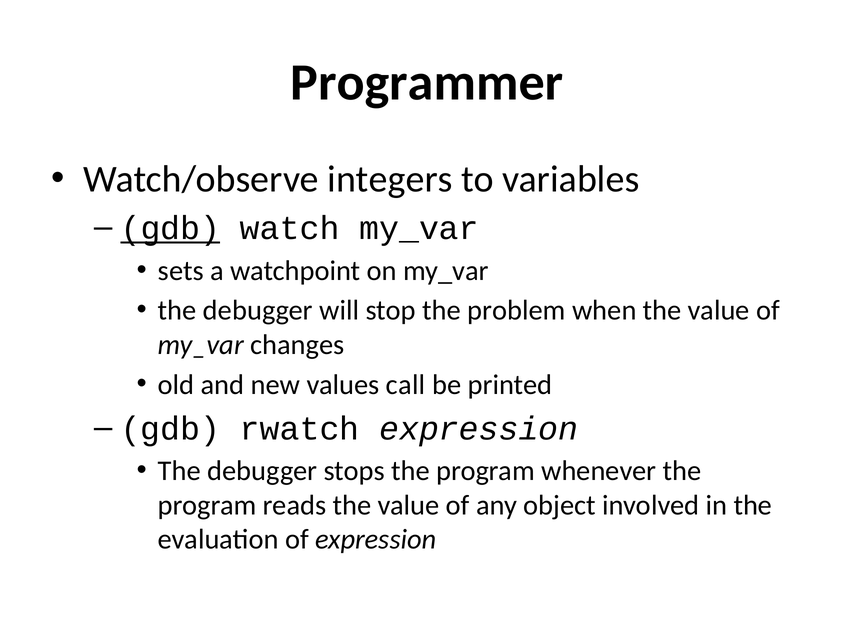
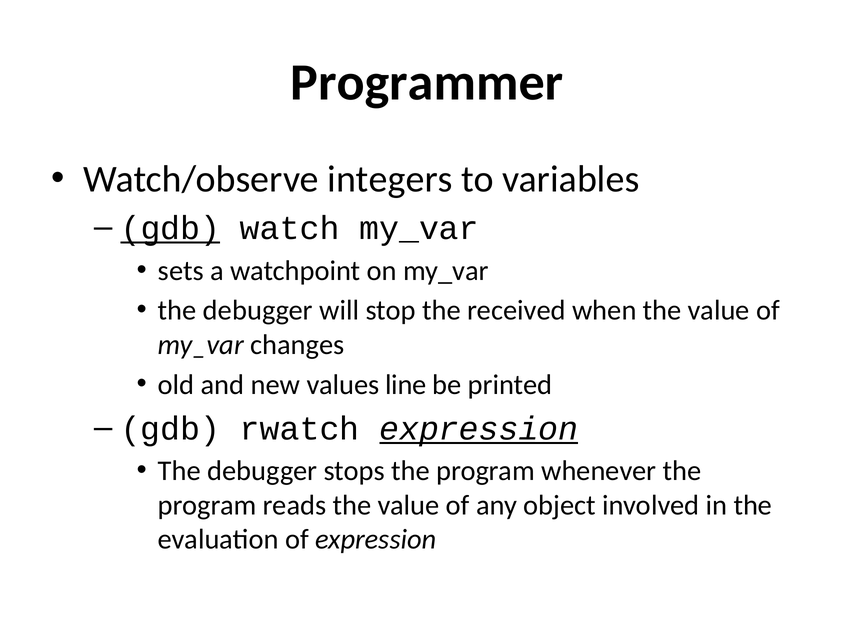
problem: problem -> received (516, 310)
call: call -> line (406, 384)
expression underline: none -> present (479, 428)
